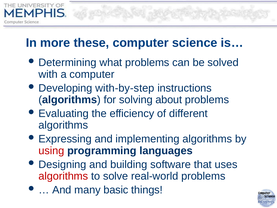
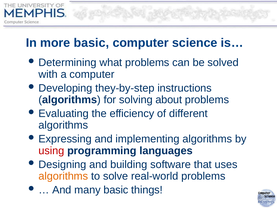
more these: these -> basic (91, 43)
with-by-step: with-by-step -> they-by-step (125, 88)
algorithms colour: red -> orange (63, 176)
